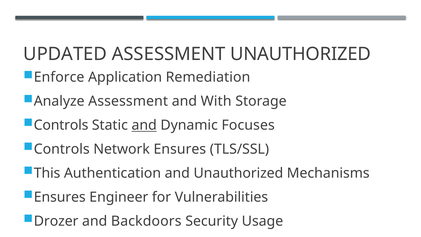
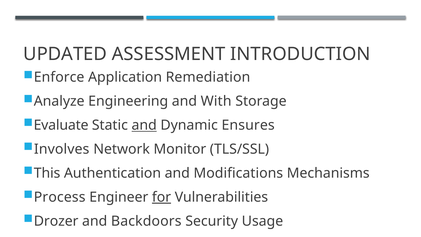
ASSESSMENT UNAUTHORIZED: UNAUTHORIZED -> INTRODUCTION (300, 54)
Analyze Assessment: Assessment -> Engineering (128, 101)
Controls: Controls -> Evaluate (61, 125)
Focuses: Focuses -> Ensures (248, 125)
Controls: Controls -> Involves (62, 149)
Network Ensures: Ensures -> Monitor (180, 149)
and Unauthorized: Unauthorized -> Modifications (238, 173)
Ensures: Ensures -> Process (60, 197)
for underline: none -> present (162, 197)
